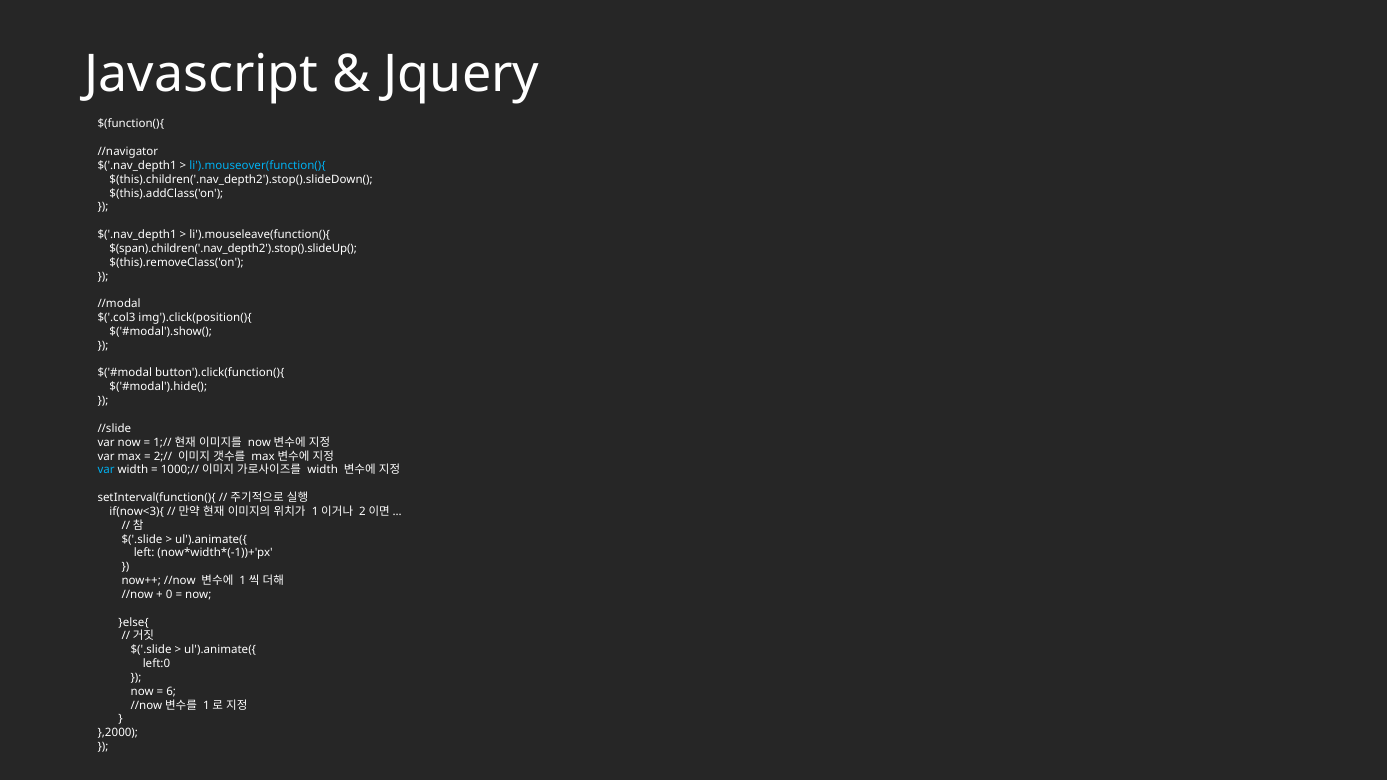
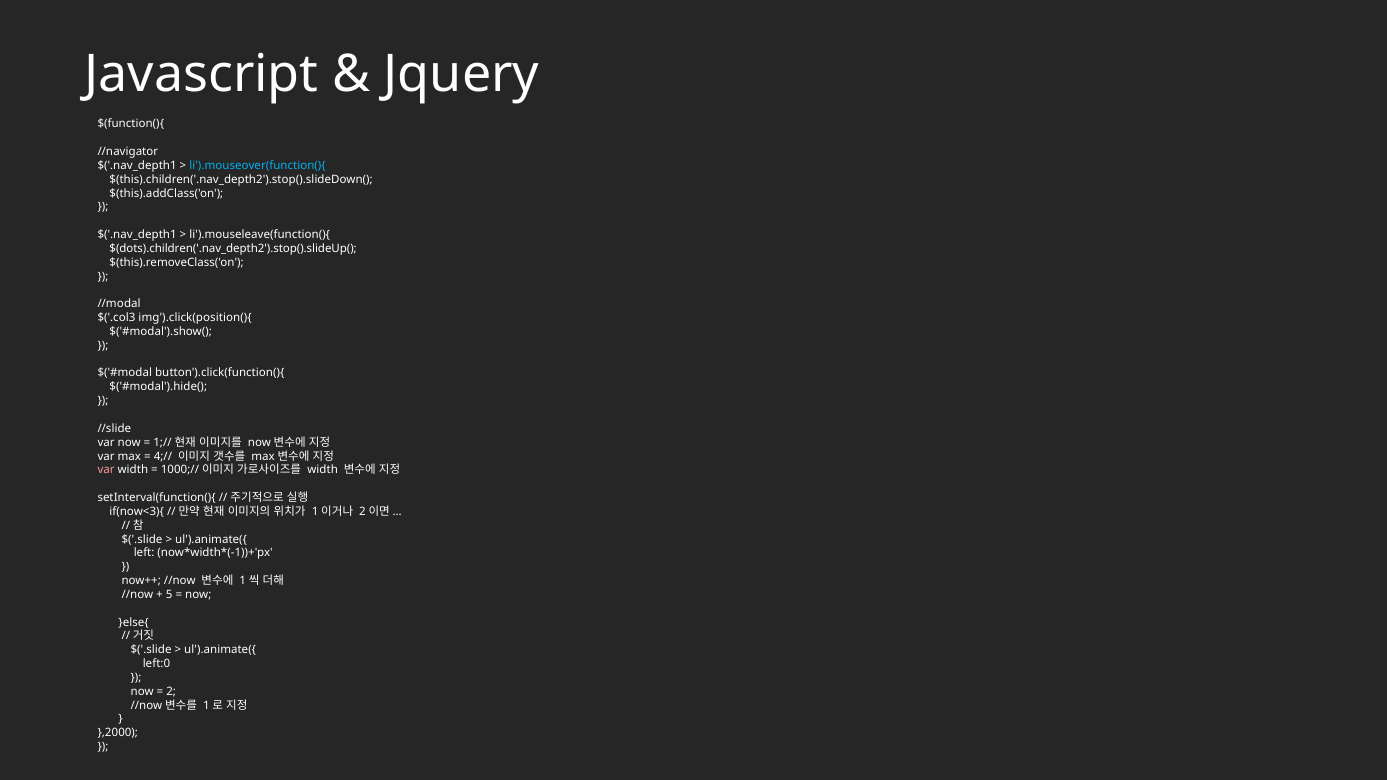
$(span).children('.nav_depth2').stop().slideUp(: $(span).children('.nav_depth2').stop().slideUp( -> $(dots).children('.nav_depth2').stop().slideUp( (233, 249)
2;//: 2;// -> 4;// (163, 456)
var colour: light blue -> pink (106, 470)
0: 0 -> 5 (169, 595)
6: 6 -> 2 (171, 692)
